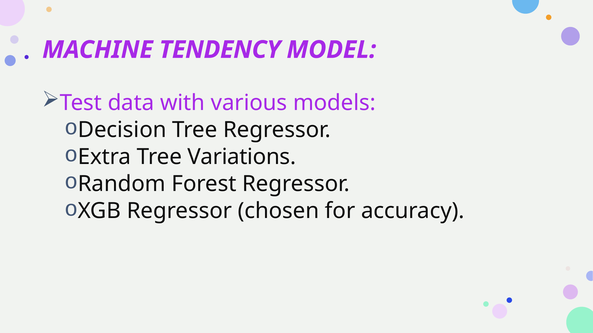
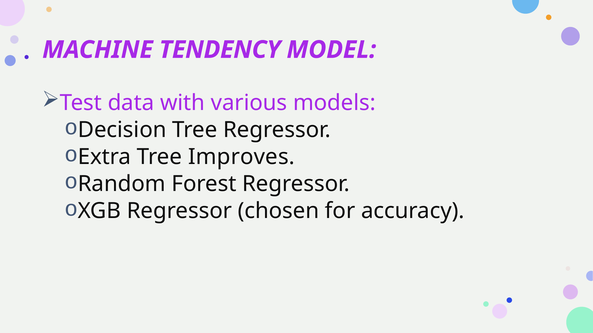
Variations: Variations -> Improves (241, 157)
